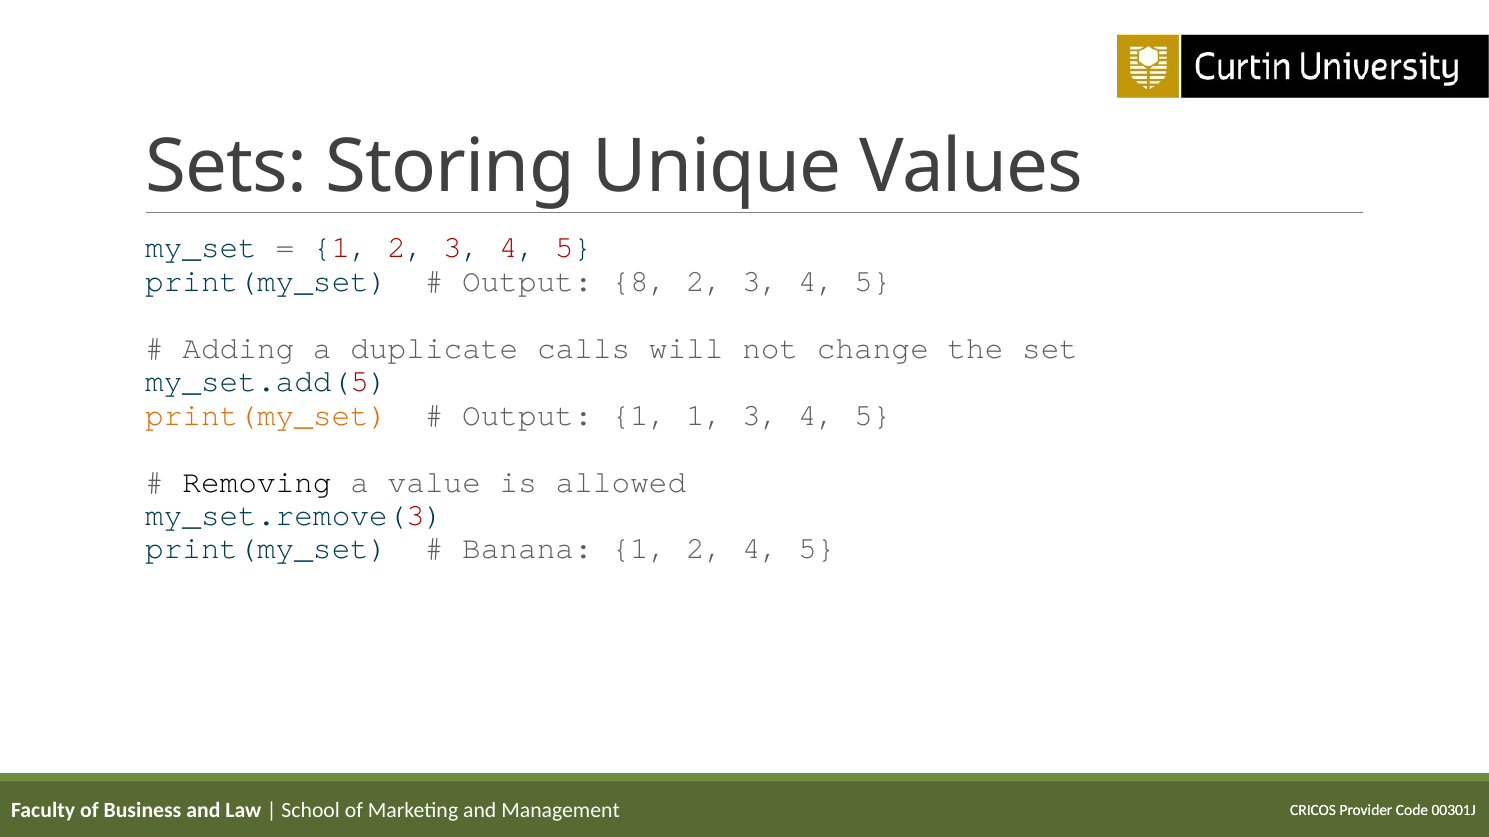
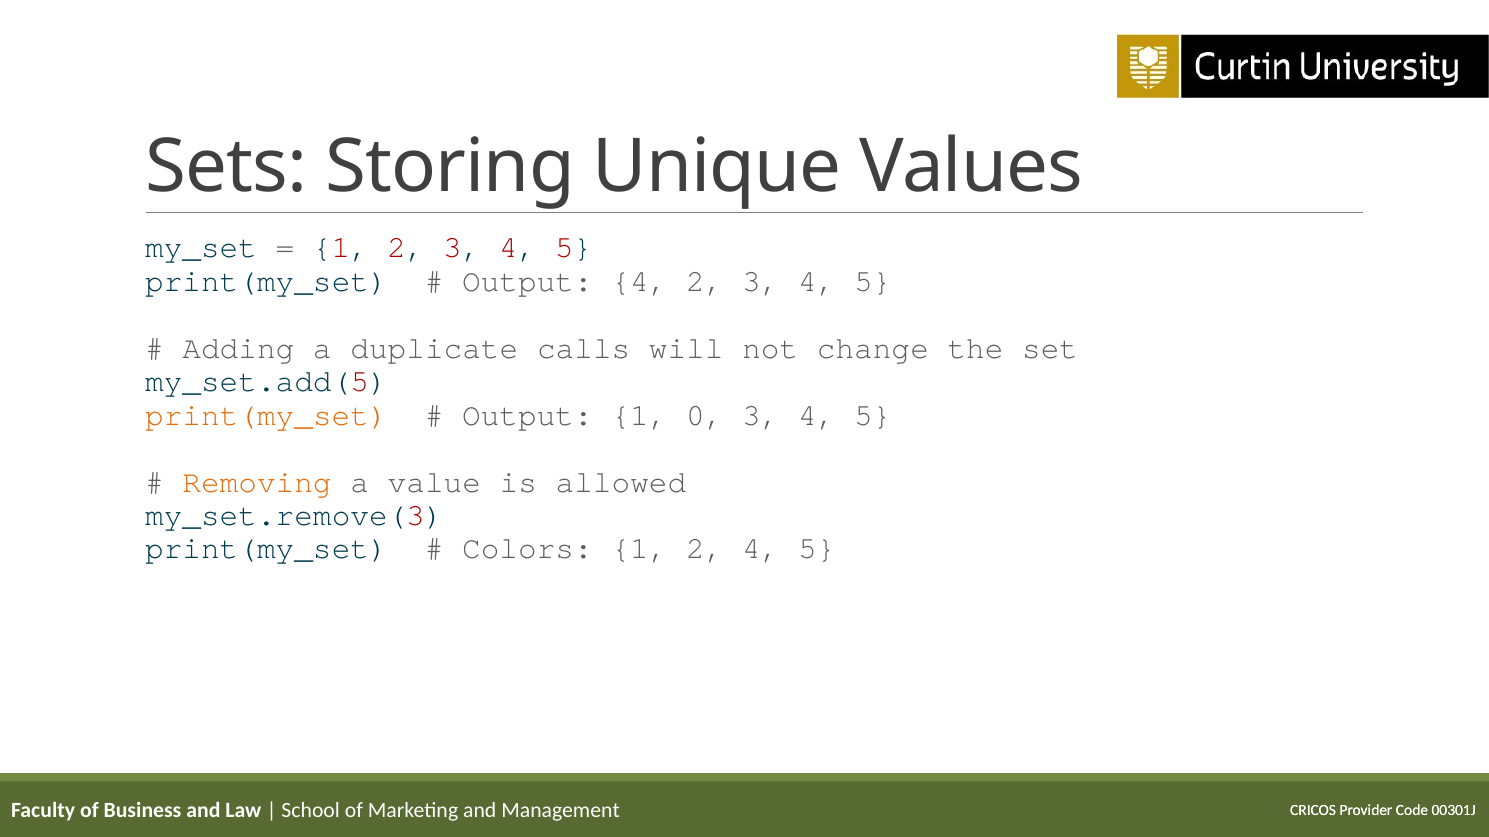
Output 8: 8 -> 4 (639, 281)
1 1: 1 -> 0 (705, 415)
Removing colour: black -> orange (257, 482)
Banana: Banana -> Colors (527, 549)
